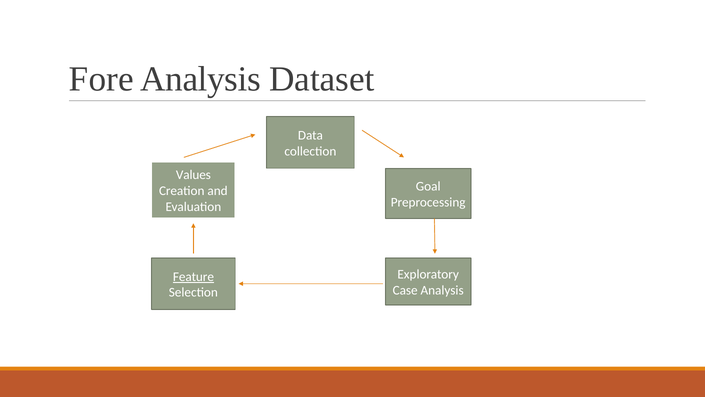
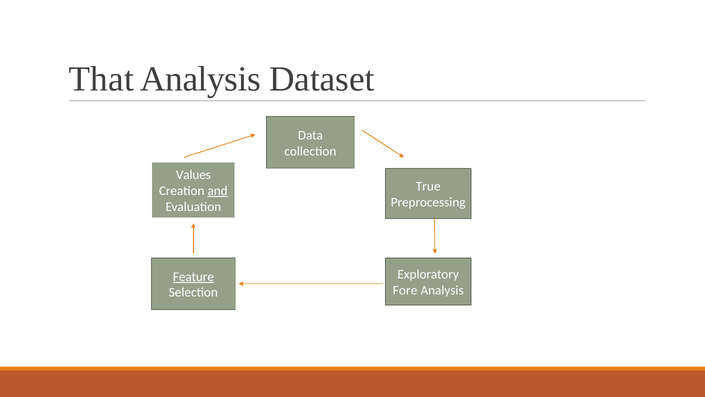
Fore: Fore -> That (101, 79)
Goal: Goal -> True (428, 186)
and underline: none -> present (218, 191)
Case: Case -> Fore (405, 290)
